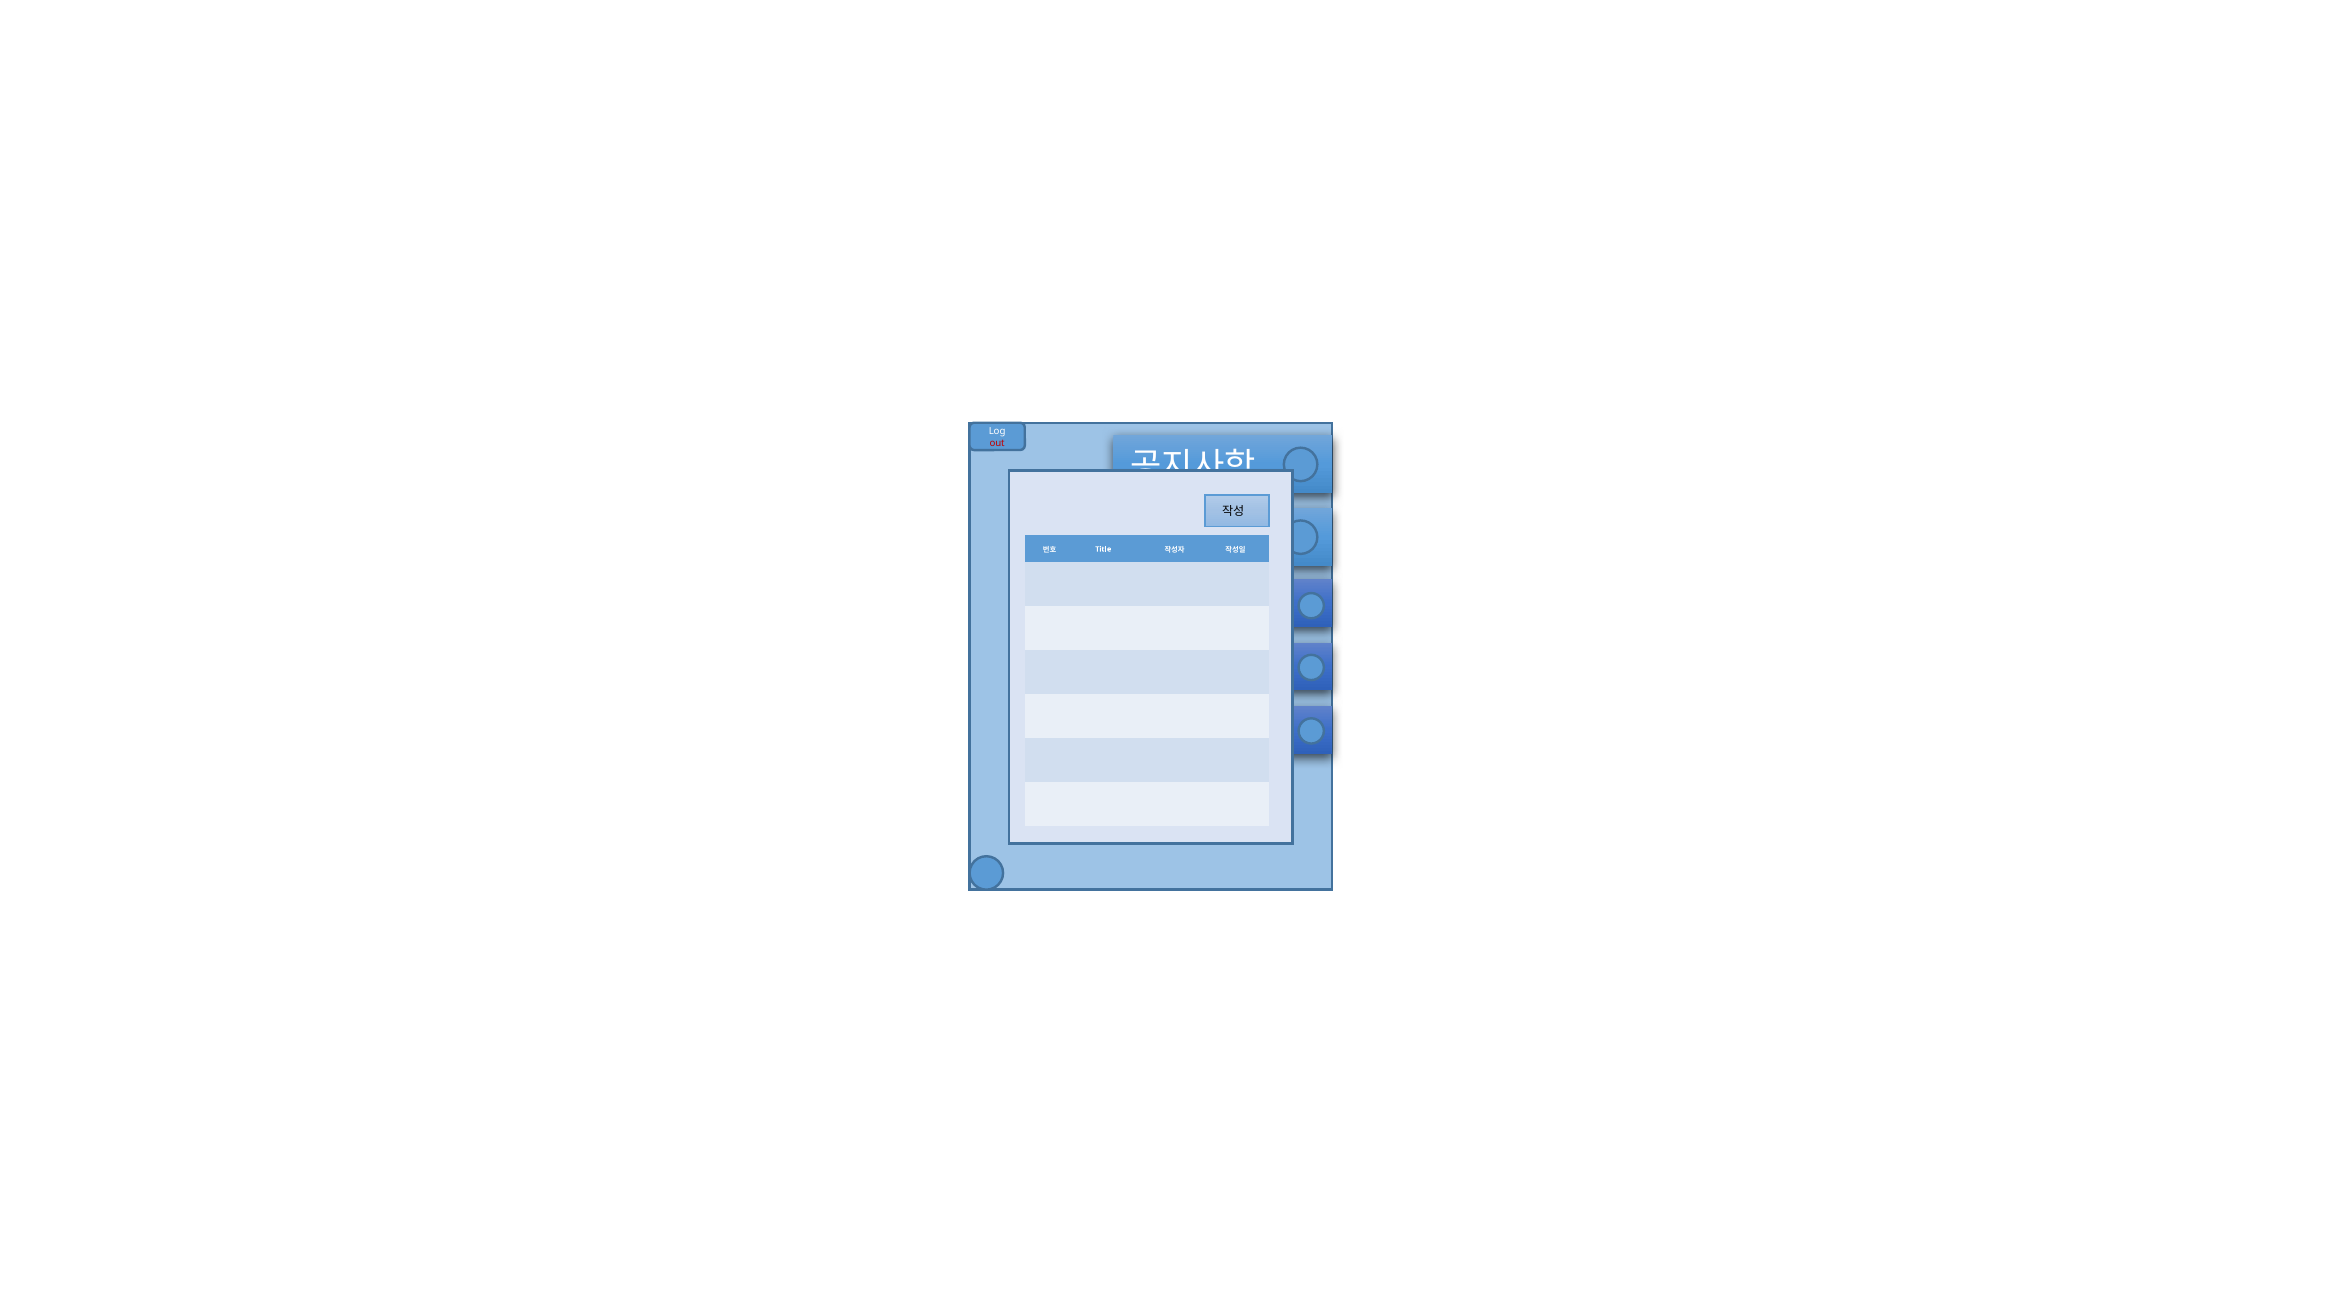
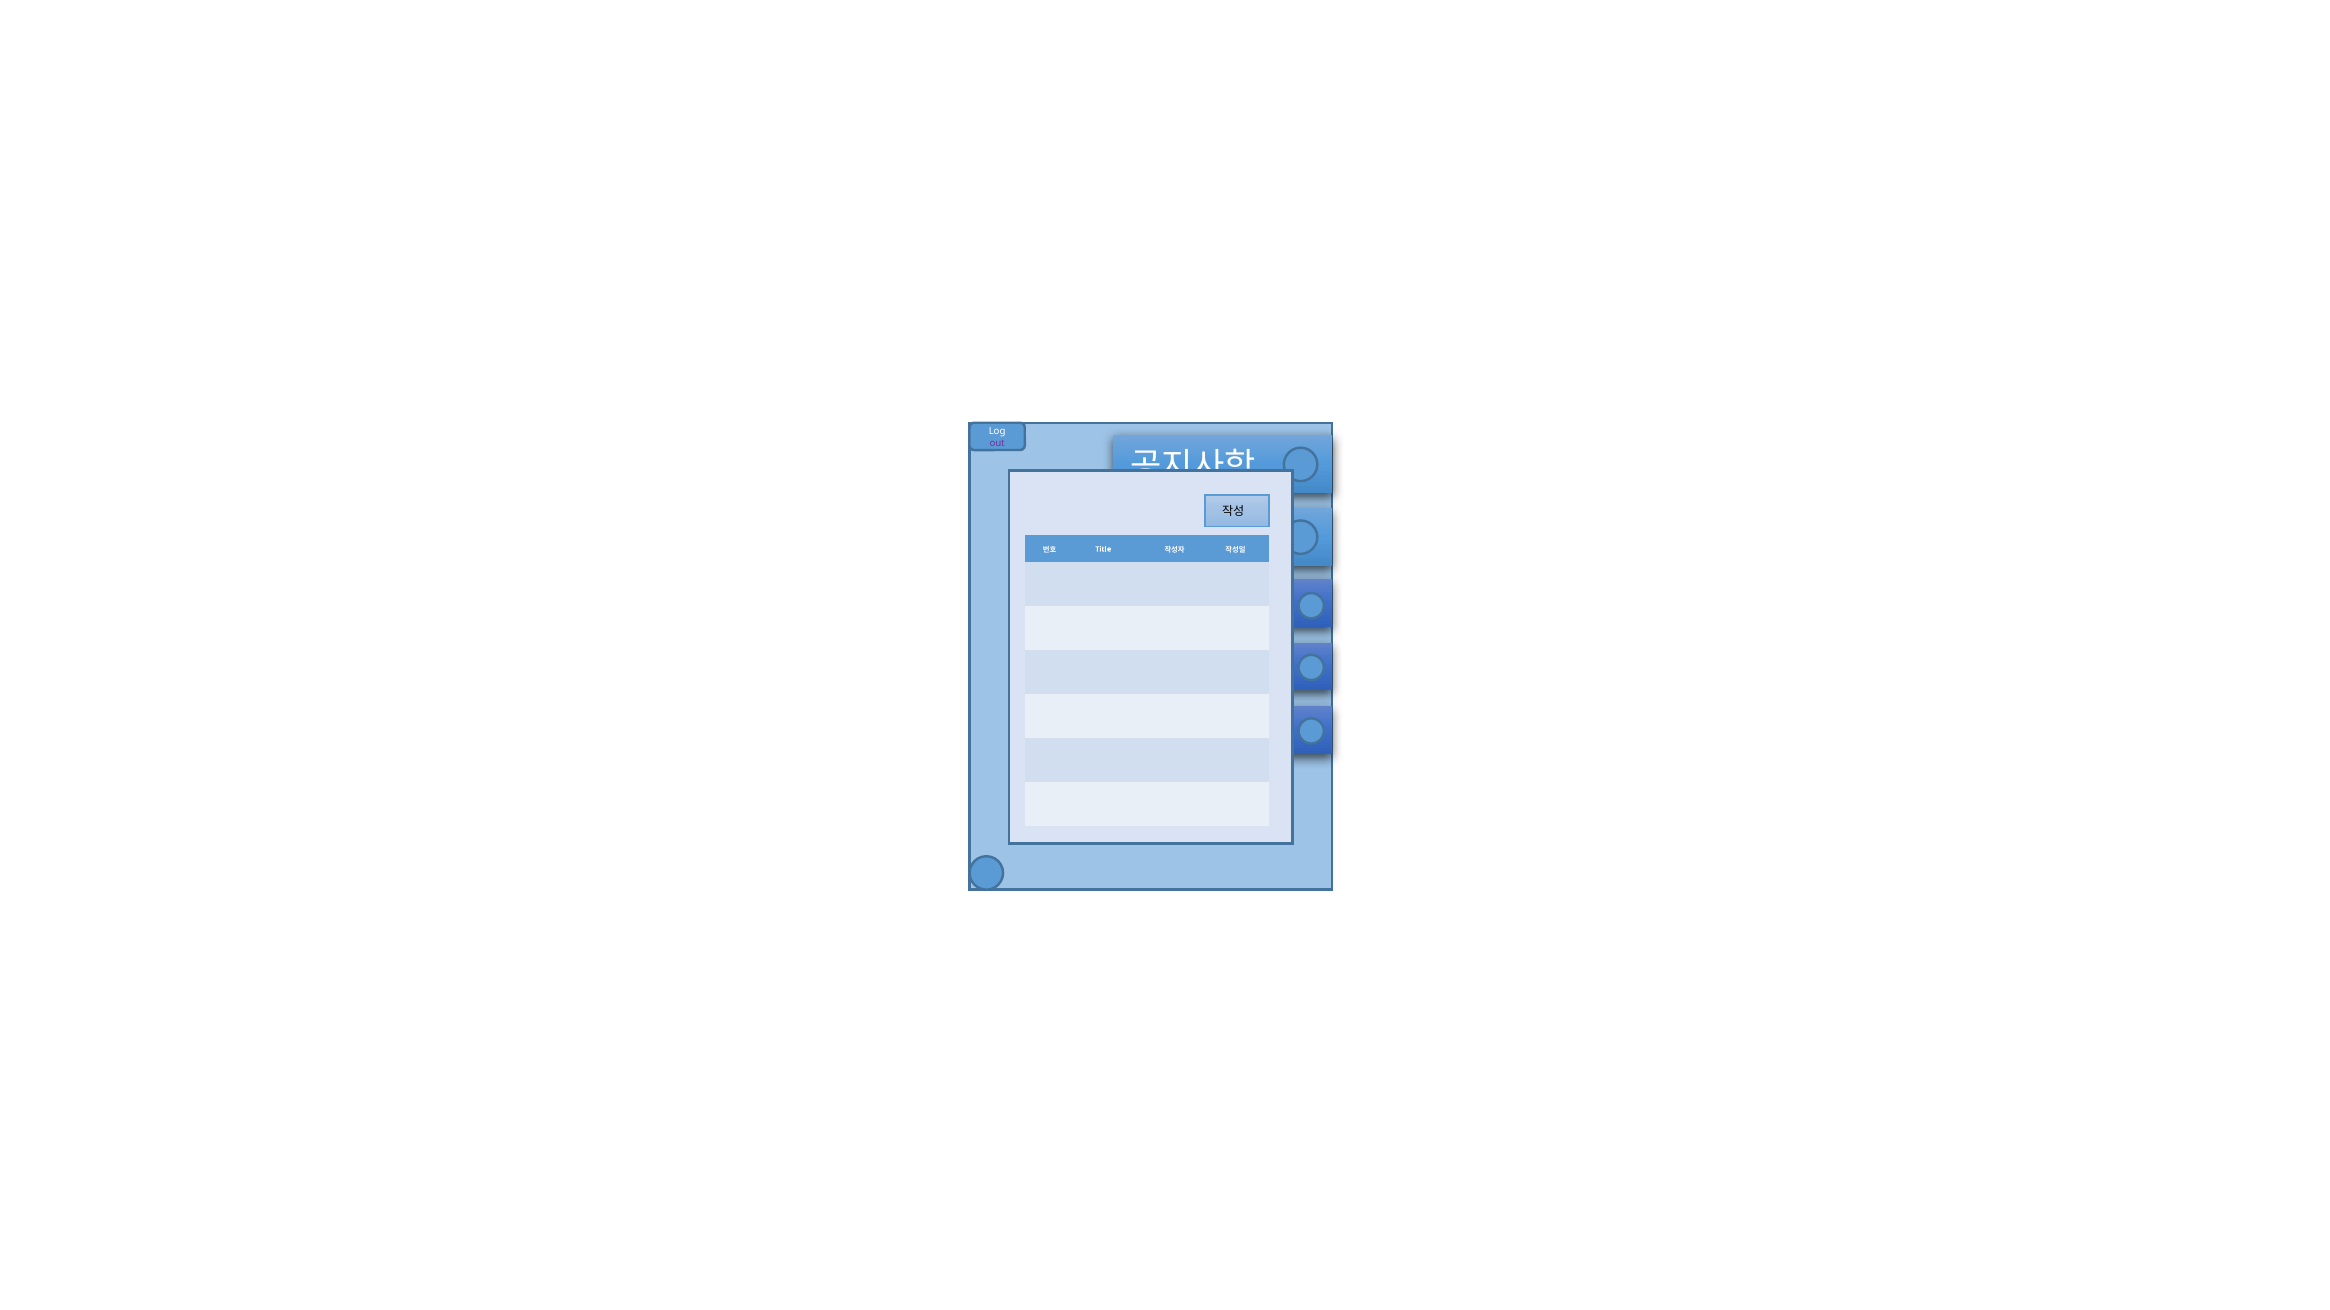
out colour: red -> purple (997, 443)
